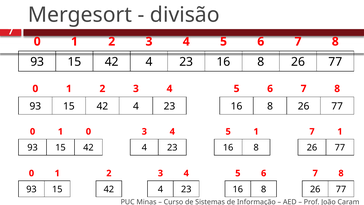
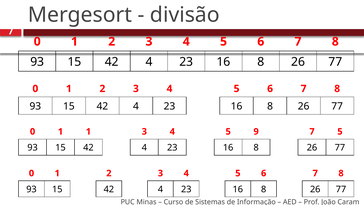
1 0: 0 -> 1 (88, 131)
5 1: 1 -> 9 (256, 131)
7 1: 1 -> 5 (340, 131)
